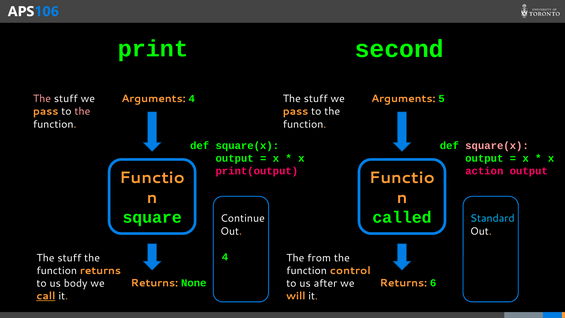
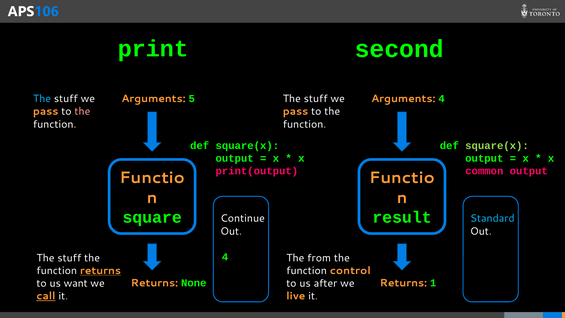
Arguments 4: 4 -> 5 (192, 99)
Arguments 5: 5 -> 4 (442, 99)
The colour: pink -> light blue (42, 99)
square(x colour: pink -> light green (497, 146)
action: action -> common (484, 171)
called: called -> result (402, 217)
returns underline: none -> present (100, 270)
6: 6 -> 1 (433, 283)
body: body -> want (76, 283)
will: will -> live (296, 296)
